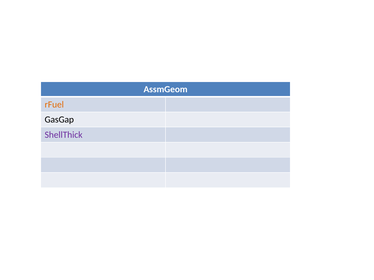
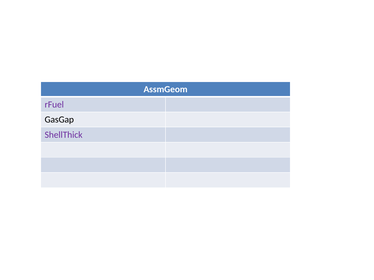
rFuel colour: orange -> purple (54, 105)
